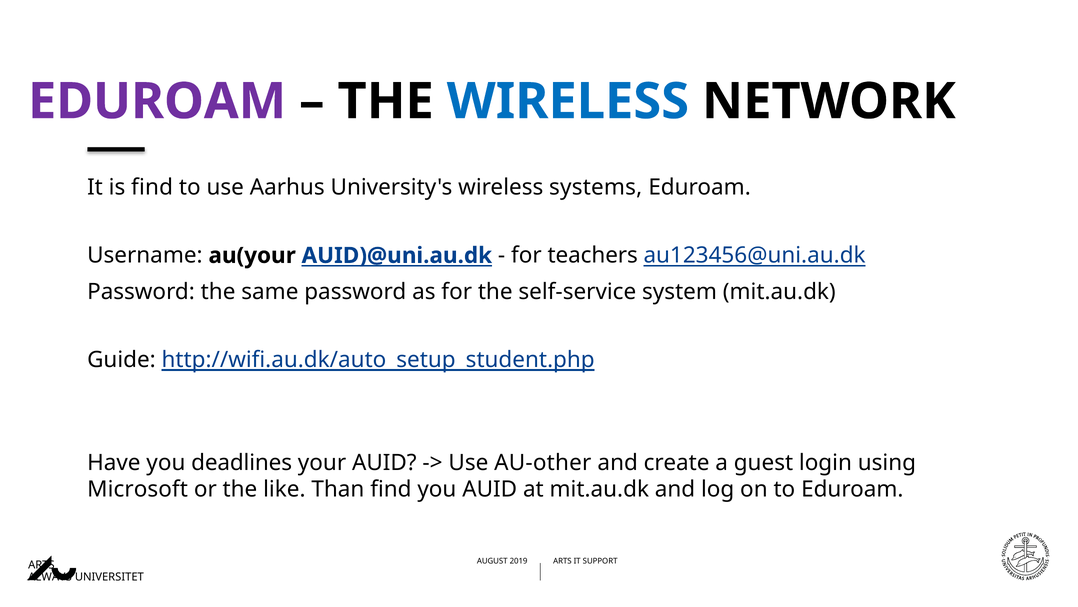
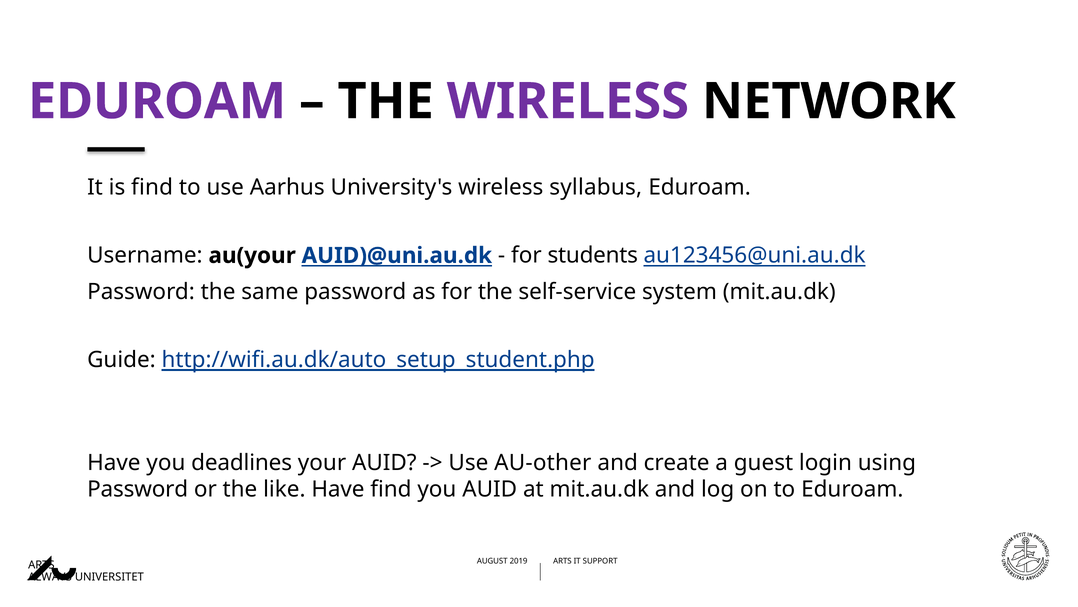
WIRELESS colour: blue -> purple (568, 101)
systems: systems -> syllabus (596, 187)
teachers: teachers -> students (593, 255)
Microsoft: Microsoft -> Password (138, 489)
like Than: Than -> Have (338, 489)
